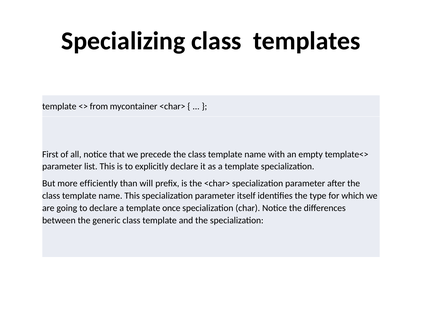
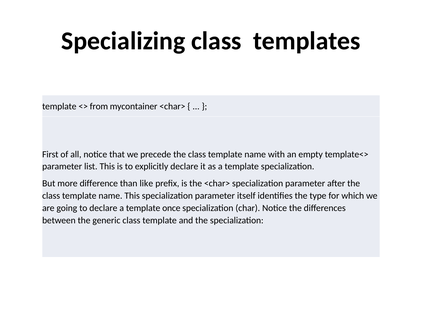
efficiently: efficiently -> difference (99, 183)
will: will -> like (146, 183)
